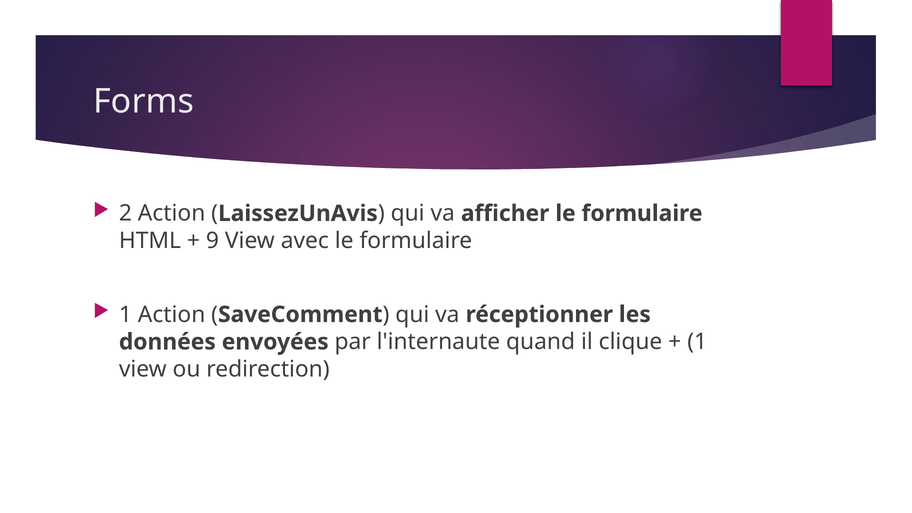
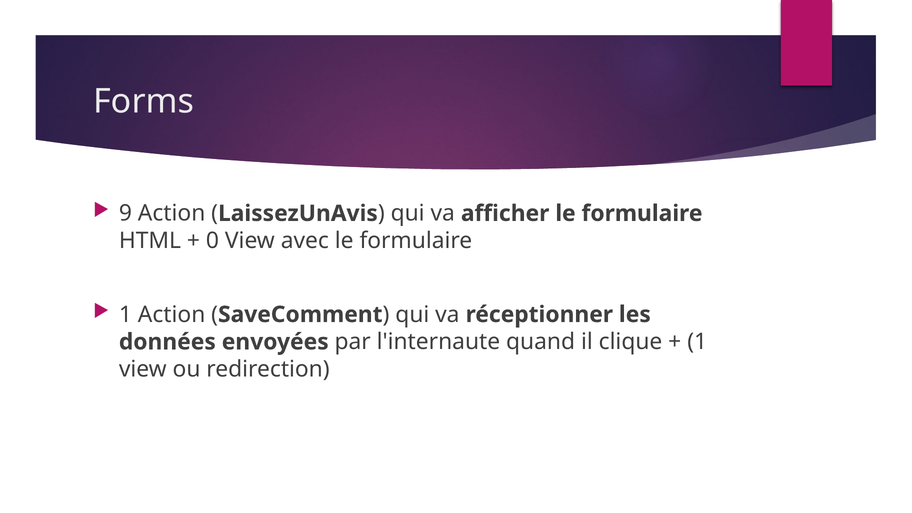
2: 2 -> 9 (125, 213)
9: 9 -> 0 (213, 241)
